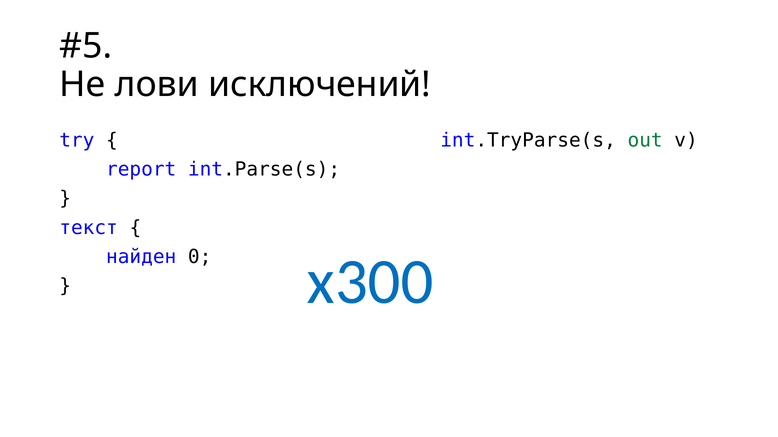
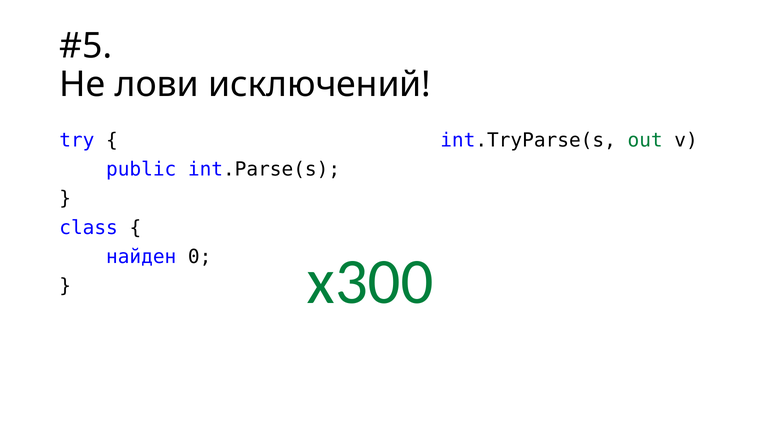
report: report -> public (141, 170)
текст: текст -> class (89, 228)
x300 colour: blue -> green (370, 282)
